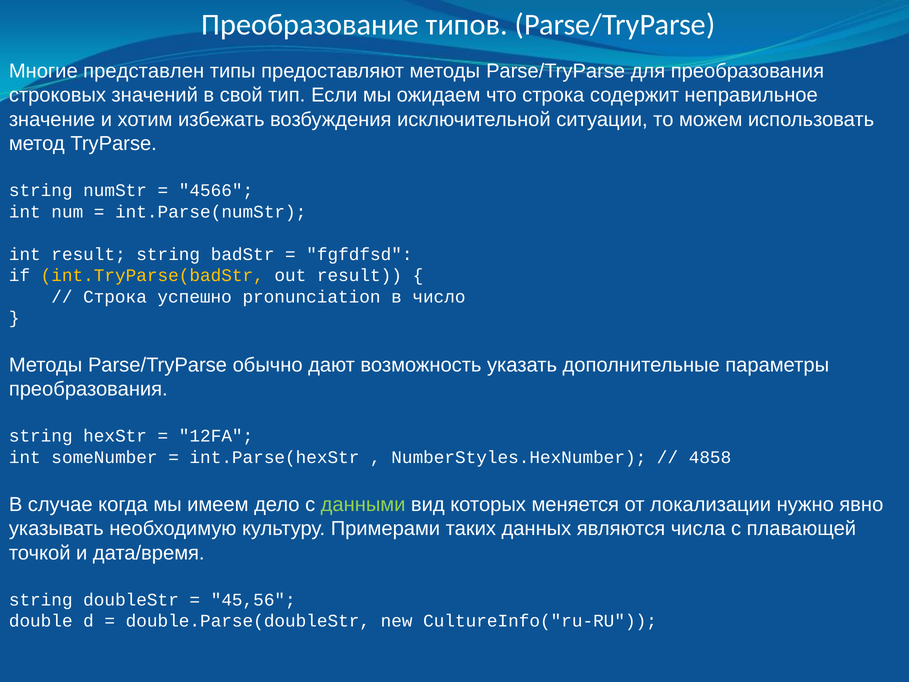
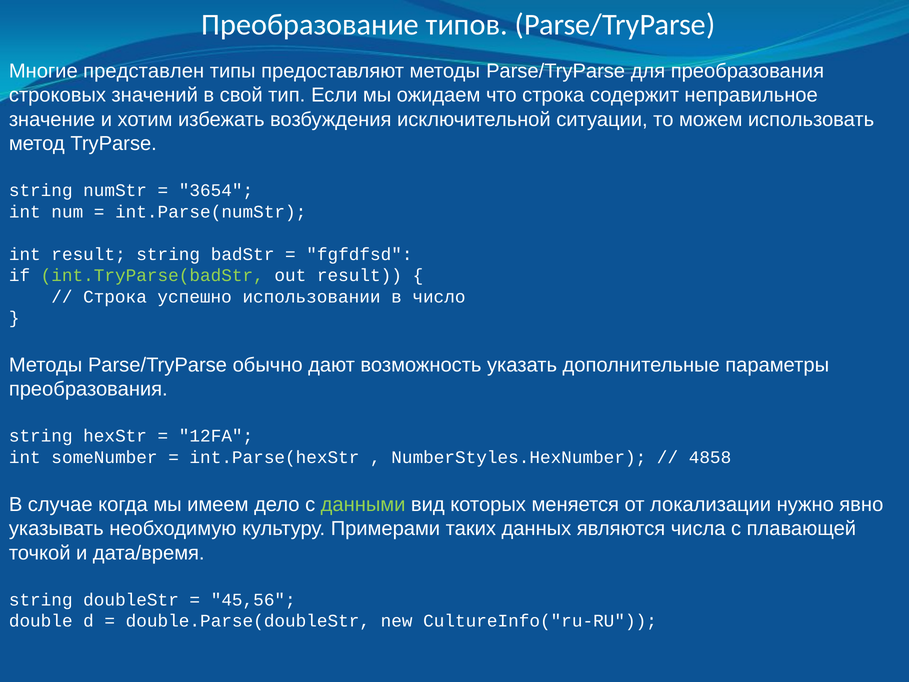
4566: 4566 -> 3654 (216, 190)
int.TryParse(badStr colour: yellow -> light green (152, 275)
pronunciation: pronunciation -> использовании (312, 297)
